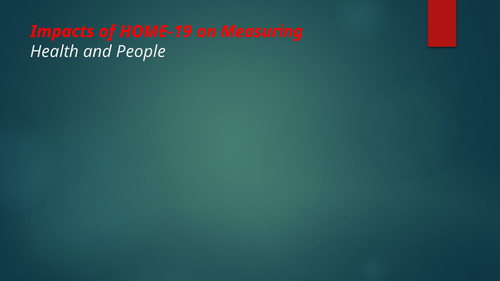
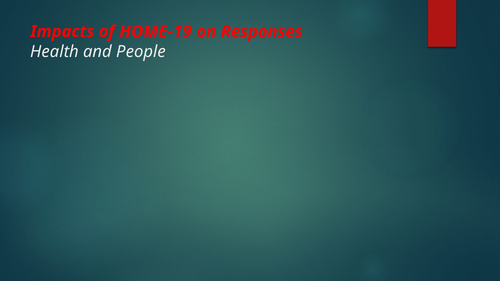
Measuring: Measuring -> Responses (262, 32)
